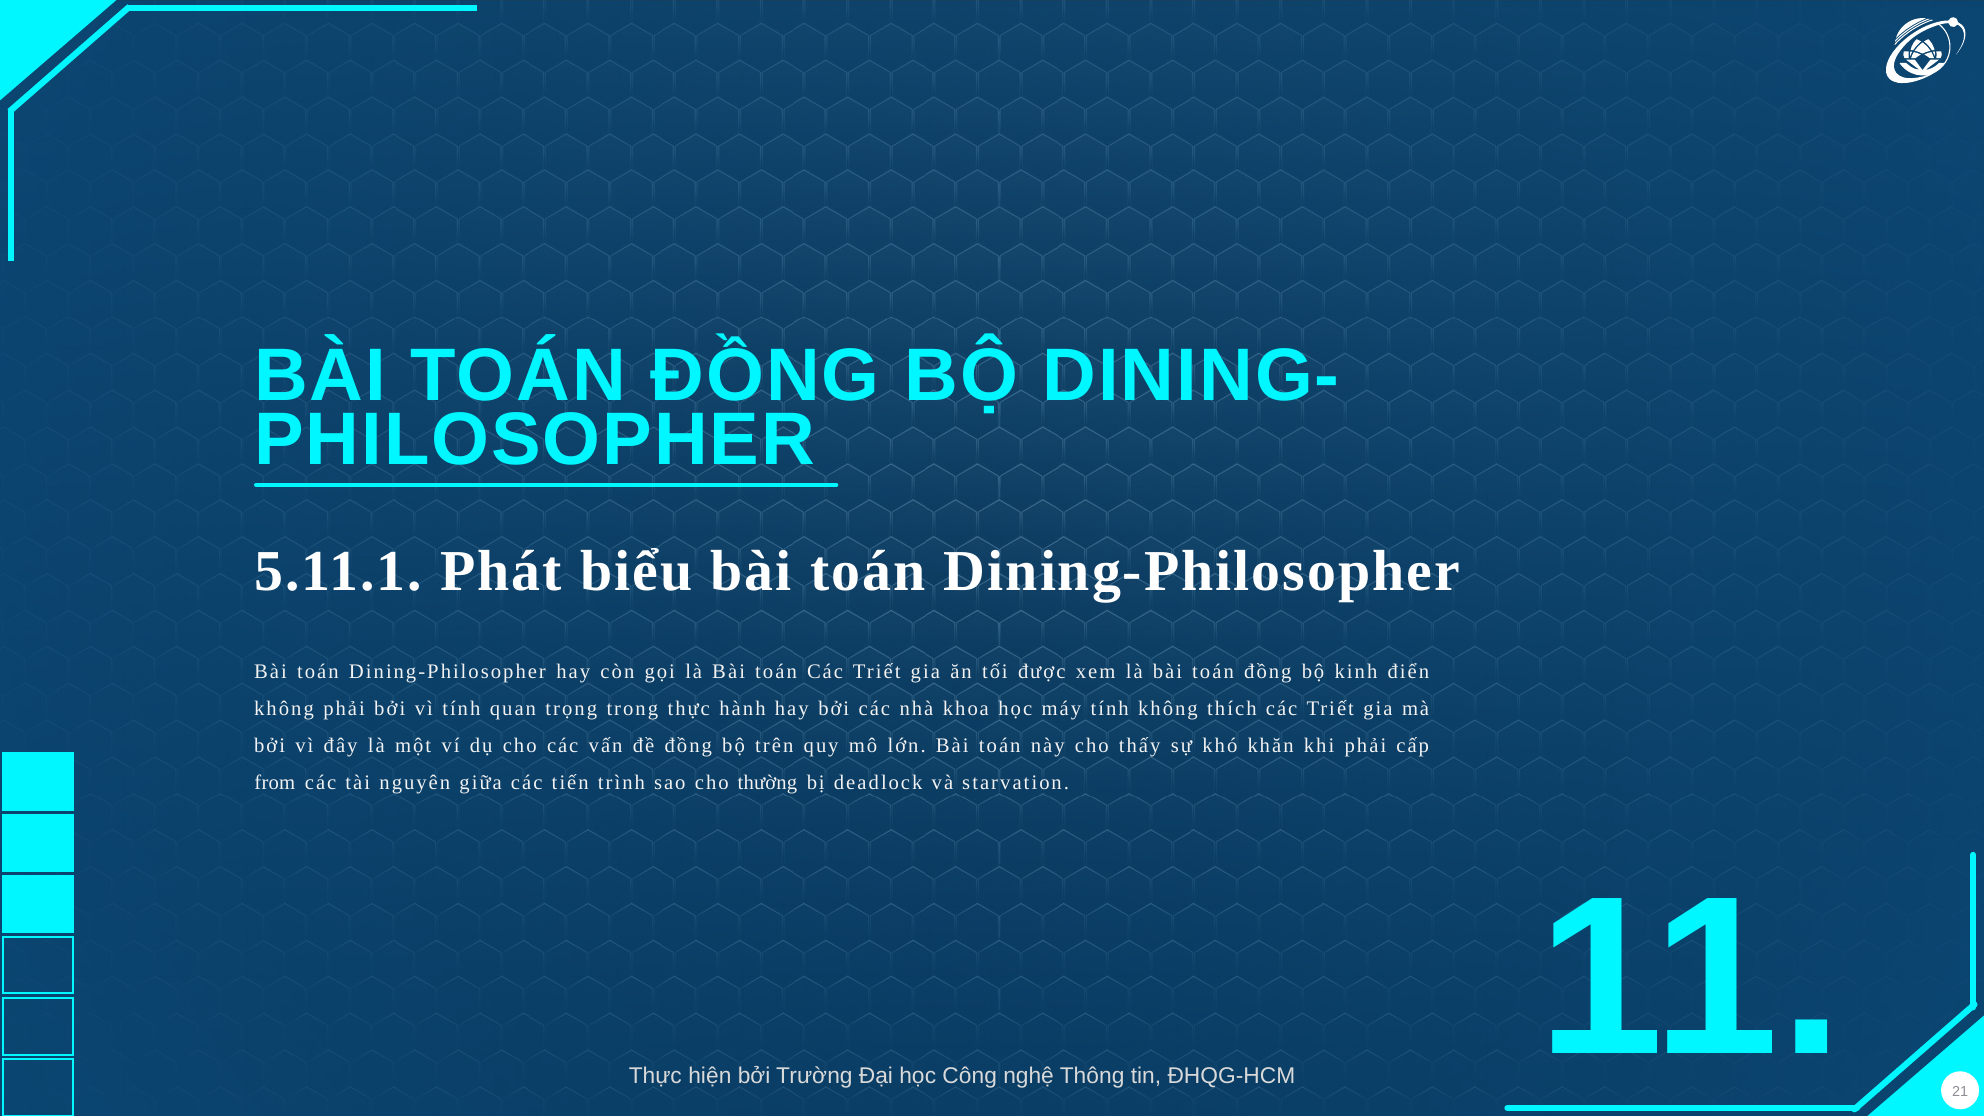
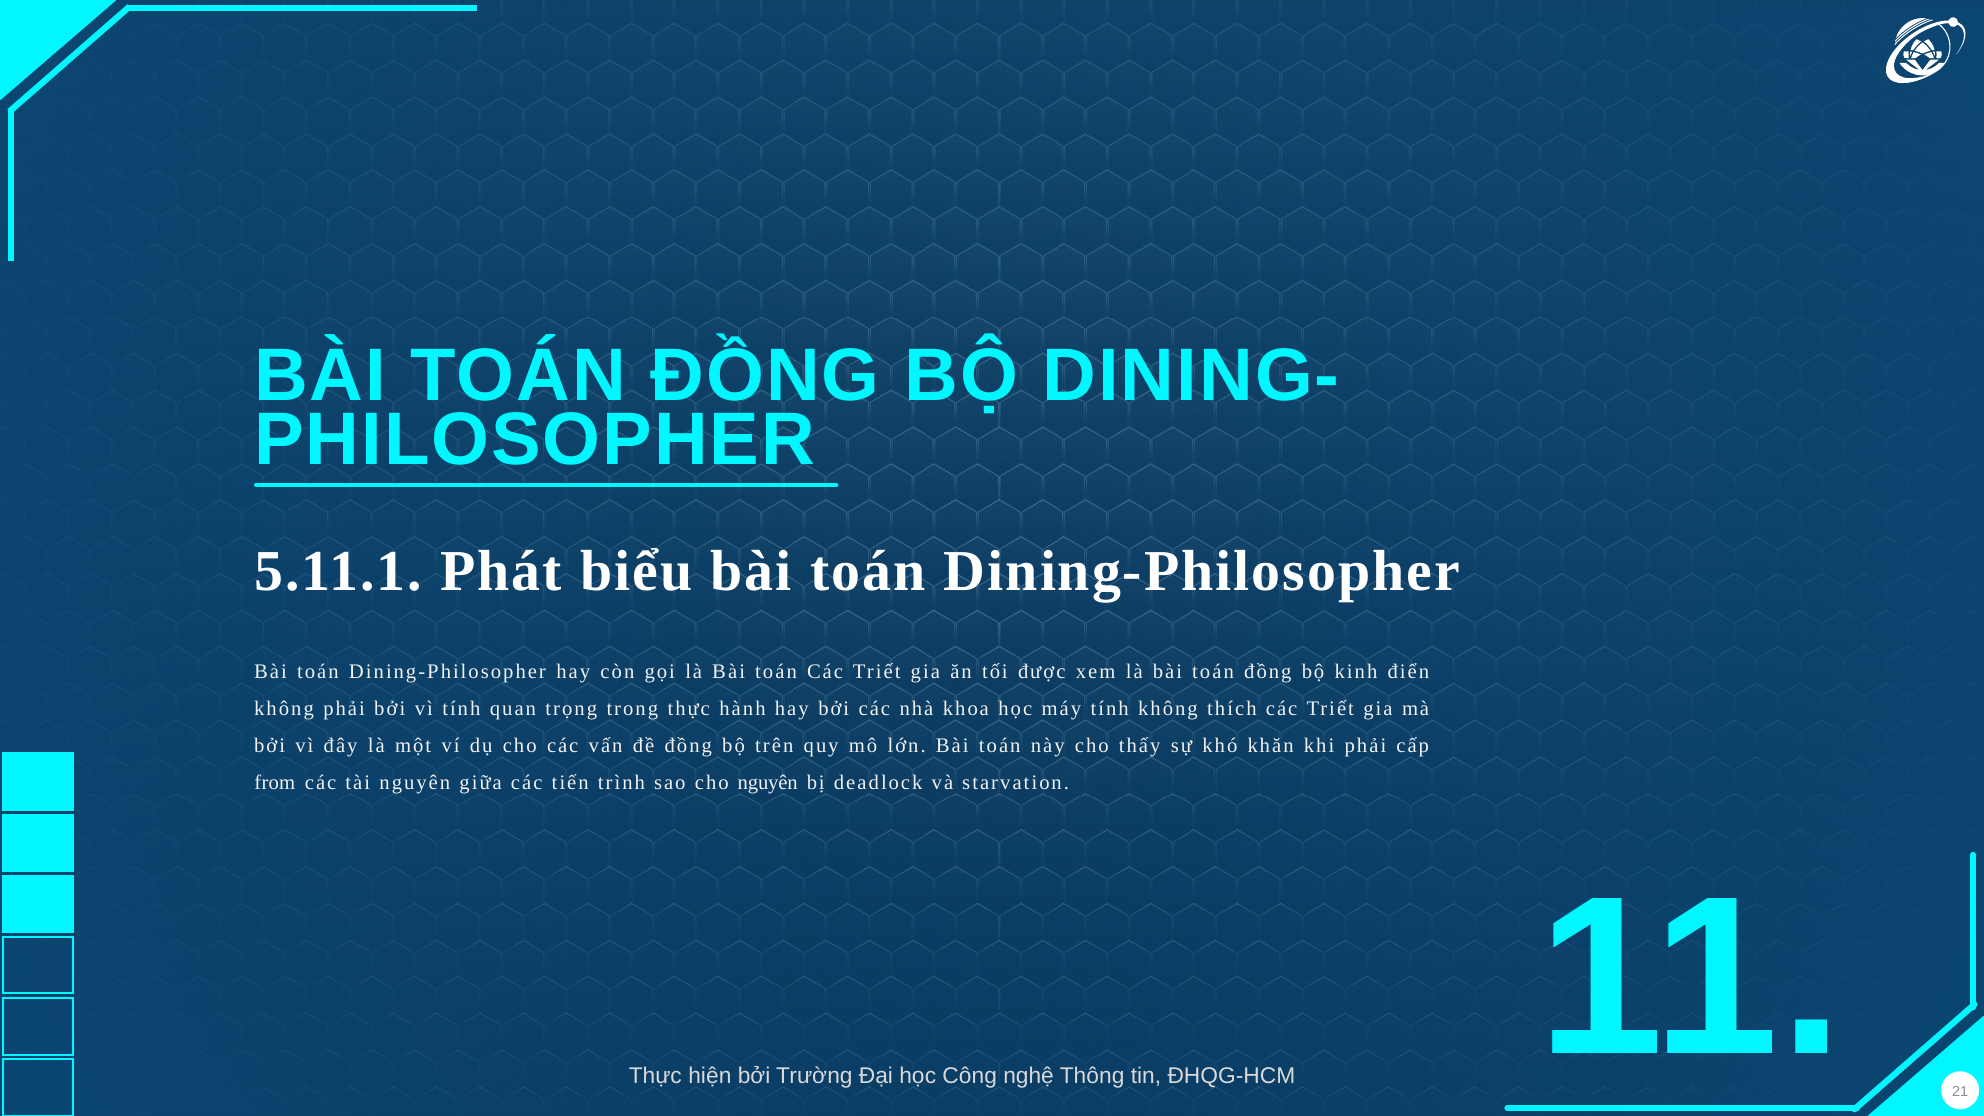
cho thường: thường -> nguyên (768, 783)
